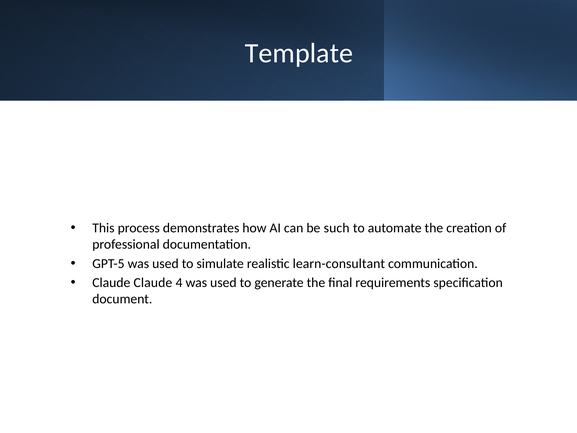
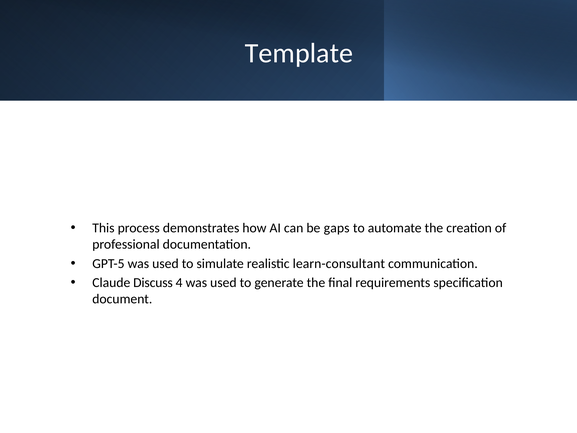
such: such -> gaps (337, 228)
Claude Claude: Claude -> Discuss (153, 283)
